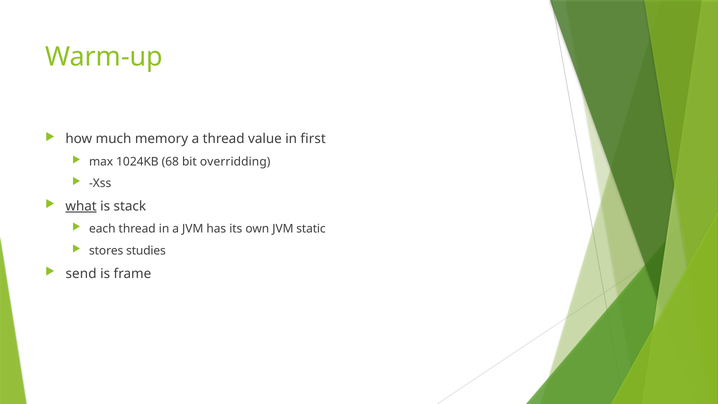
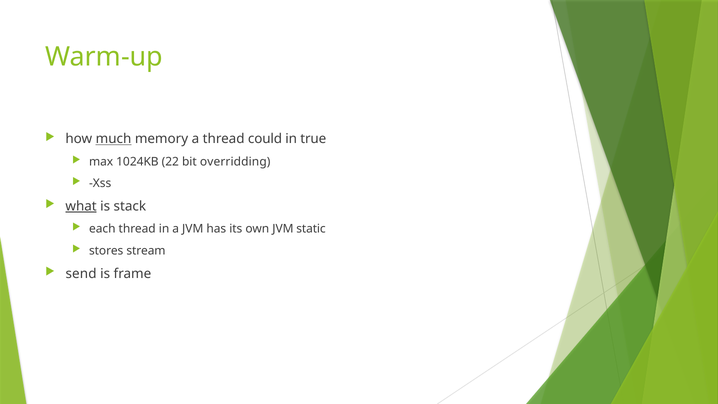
much underline: none -> present (114, 139)
value: value -> could (265, 139)
first: first -> true (313, 139)
68: 68 -> 22 (170, 162)
studies: studies -> stream (146, 251)
